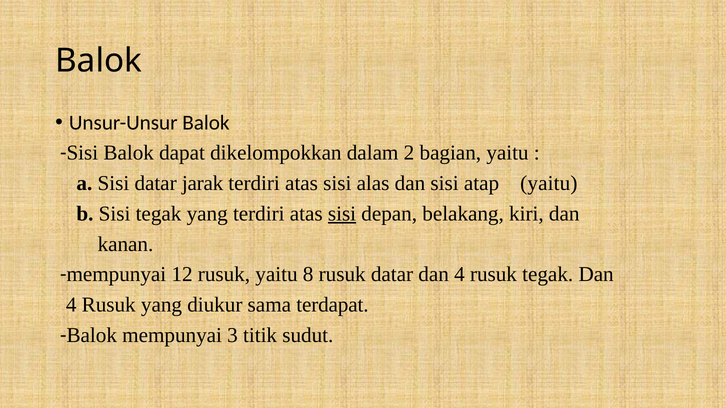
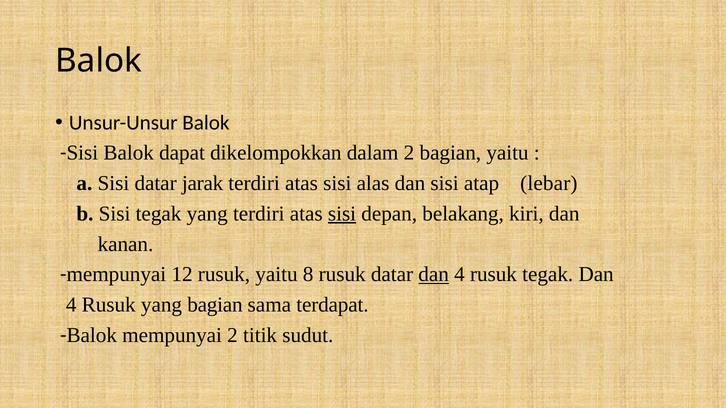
atap yaitu: yaitu -> lebar (549, 183)
dan underline: none -> present (434, 275)
yang diukur: diukur -> bagian (215, 305)
mempunyai 3: 3 -> 2 (233, 335)
